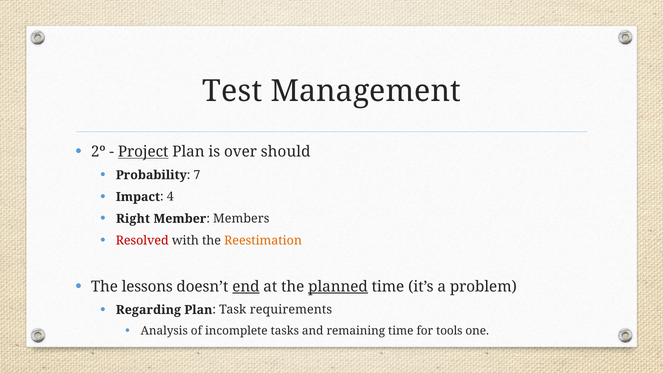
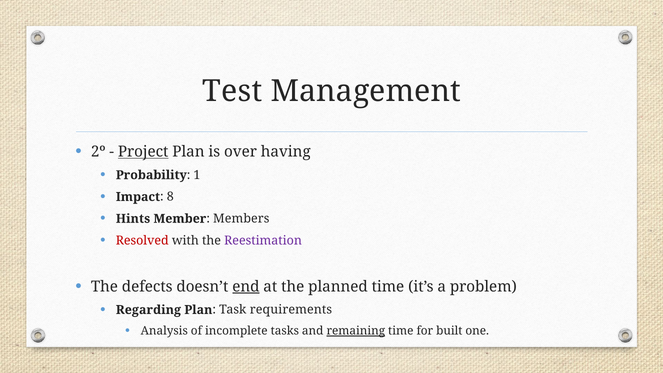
should: should -> having (286, 152)
7: 7 -> 1 (197, 175)
4: 4 -> 8 (170, 197)
Right: Right -> Hints (133, 219)
Reestimation colour: orange -> purple (263, 240)
lessons: lessons -> defects (147, 287)
planned underline: present -> none (338, 287)
remaining underline: none -> present (356, 331)
tools: tools -> built (449, 331)
